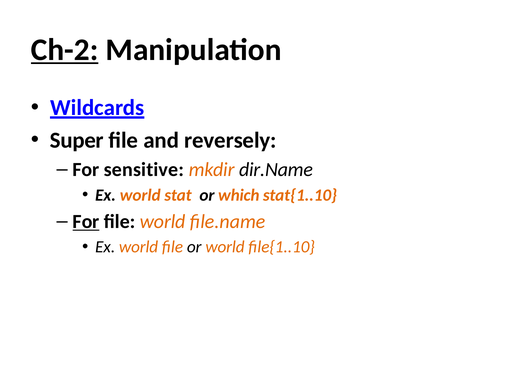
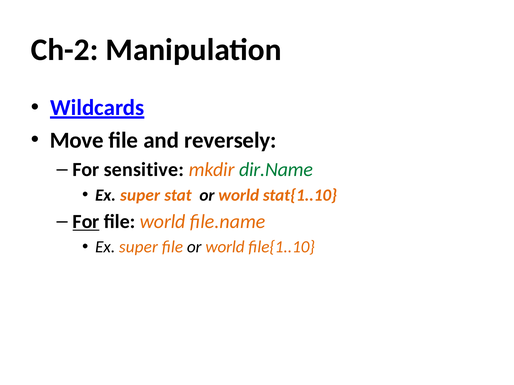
Ch-2 underline: present -> none (65, 50)
Super: Super -> Move (77, 140)
dir.Name colour: black -> green (276, 170)
world: world -> super (140, 195)
stat or which: which -> world (239, 195)
world: world -> super (138, 247)
